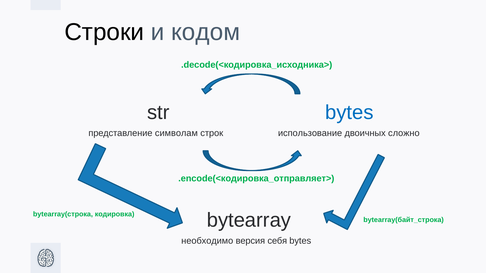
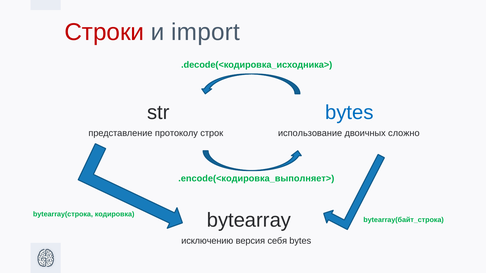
Строки colour: black -> red (104, 32)
кодом: кодом -> import (206, 32)
символам: символам -> протоколу (176, 133)
.encode(<кодировка_отправляет>: .encode(<кодировка_отправляет> -> .encode(<кодировка_выполняет> (256, 179)
необходимо: необходимо -> исключению (207, 241)
